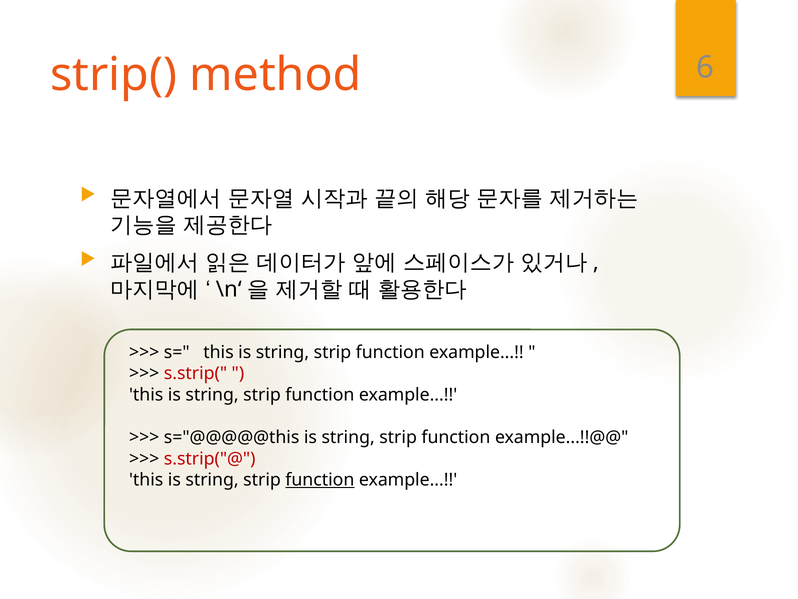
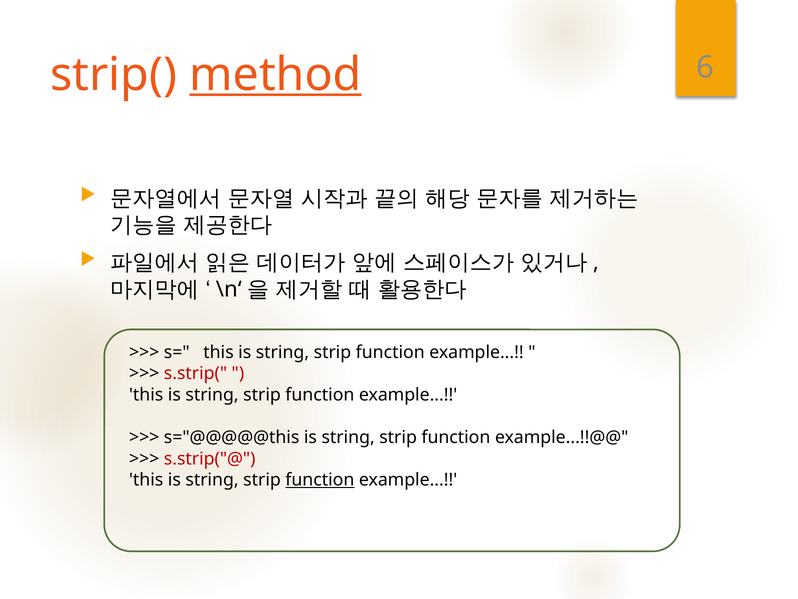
method underline: none -> present (275, 75)
